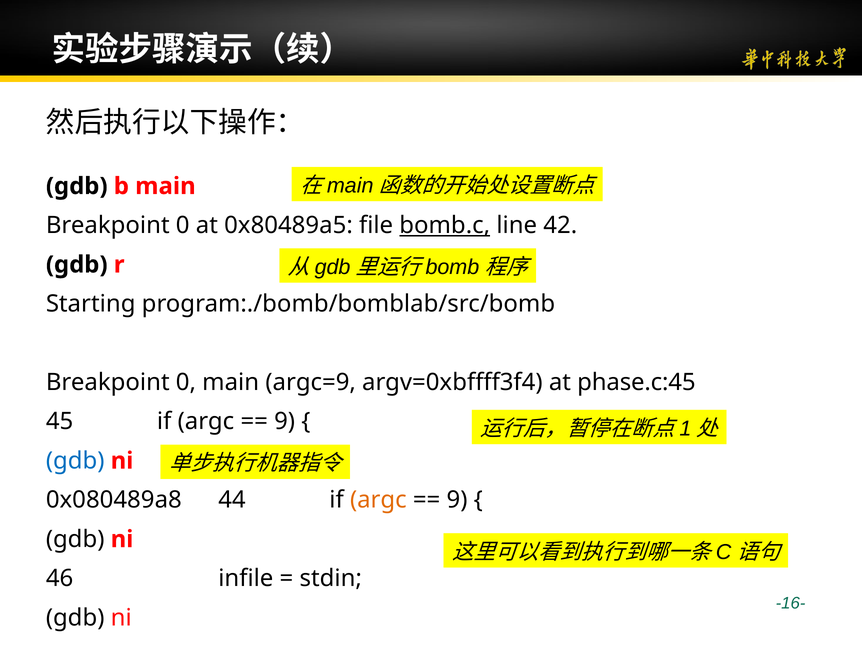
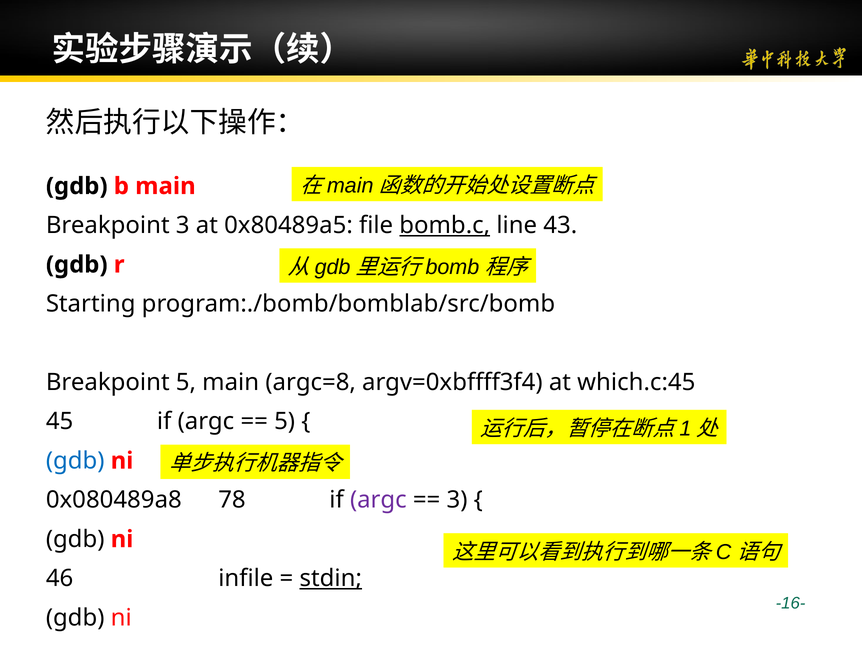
0: 0 -> 3 (183, 226)
42: 42 -> 43 (560, 226)
0: 0 -> 5 (186, 383)
argc=9: argc=9 -> argc=8 (311, 383)
phase.c:45: phase.c:45 -> which.c:45 (636, 383)
9: 9 -> 5 (285, 422)
44: 44 -> 78 (232, 500)
argc colour: orange -> purple (378, 500)
9: 9 -> 3 (457, 500)
stdin underline: none -> present (331, 579)
